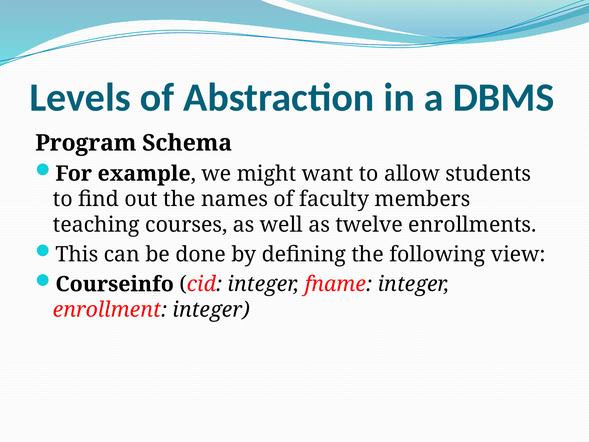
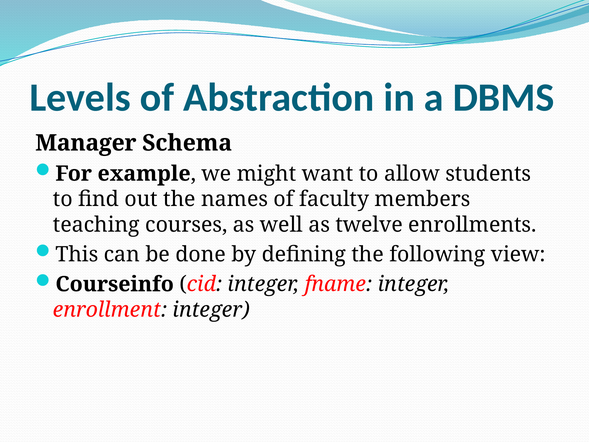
Program: Program -> Manager (86, 143)
